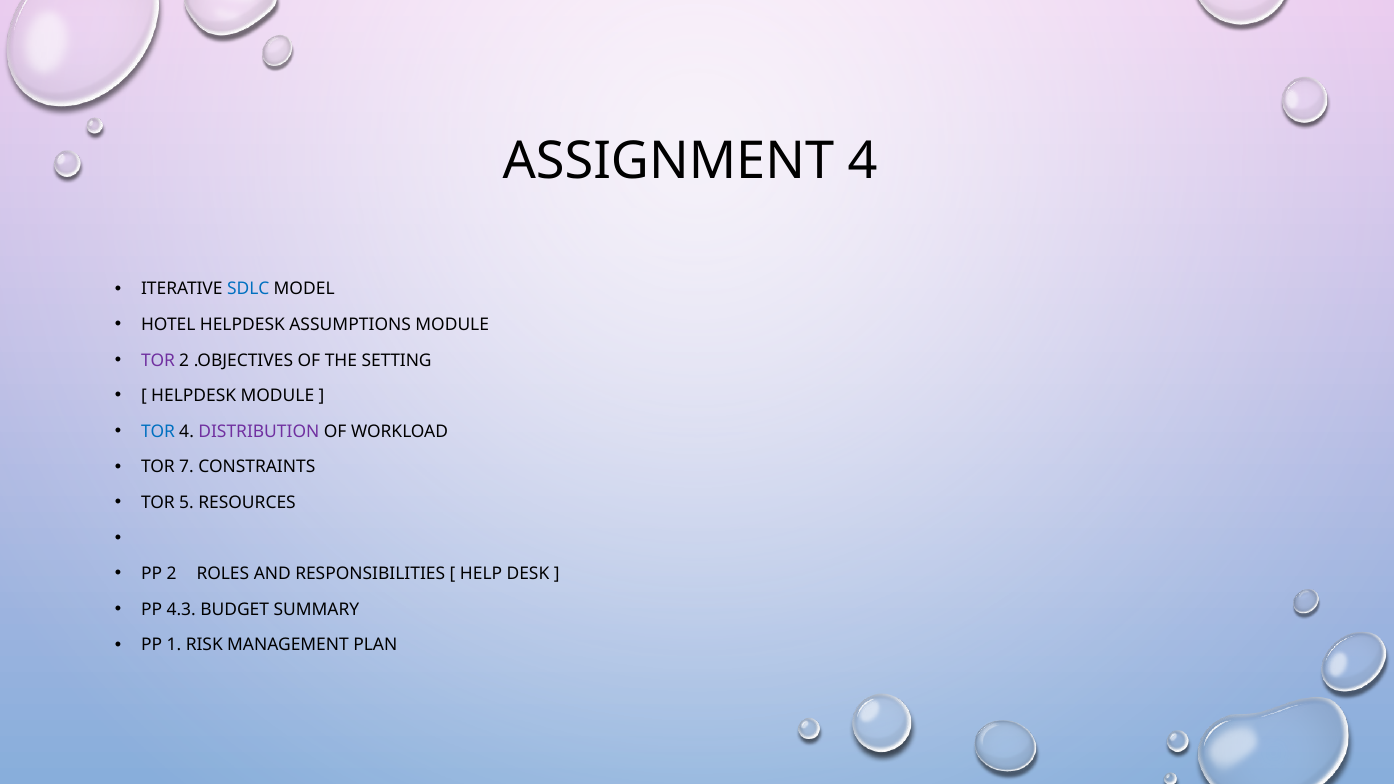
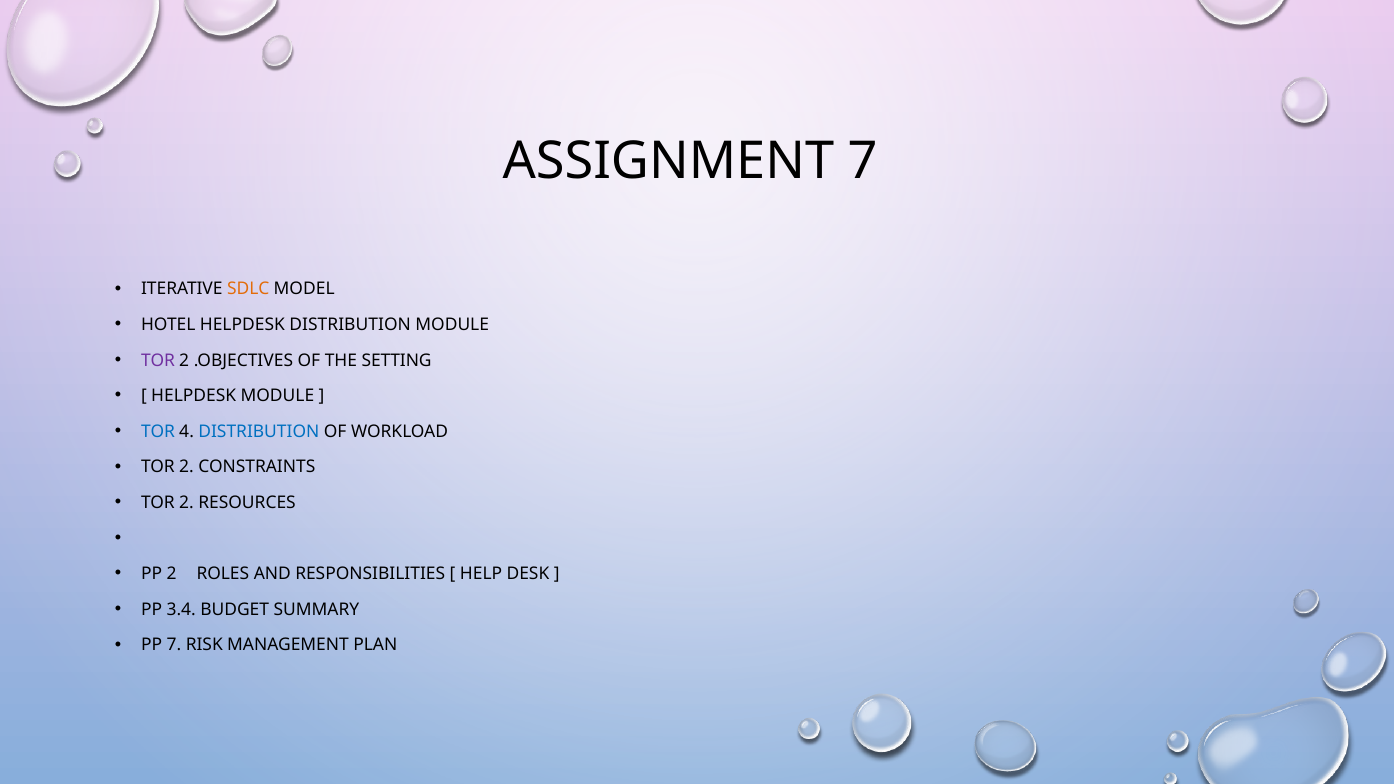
ASSIGNMENT 4: 4 -> 7 (863, 162)
SDLC colour: blue -> orange (248, 289)
HELPDESK ASSUMPTIONS: ASSUMPTIONS -> DISTRIBUTION (350, 325)
DISTRIBUTION colour: purple -> blue (259, 432)
7: 7 -> 2 (187, 467)
5: 5 -> 2 (187, 503)
4.3: 4.3 -> 3.4 (181, 610)
PP 1: 1 -> 7 (174, 645)
